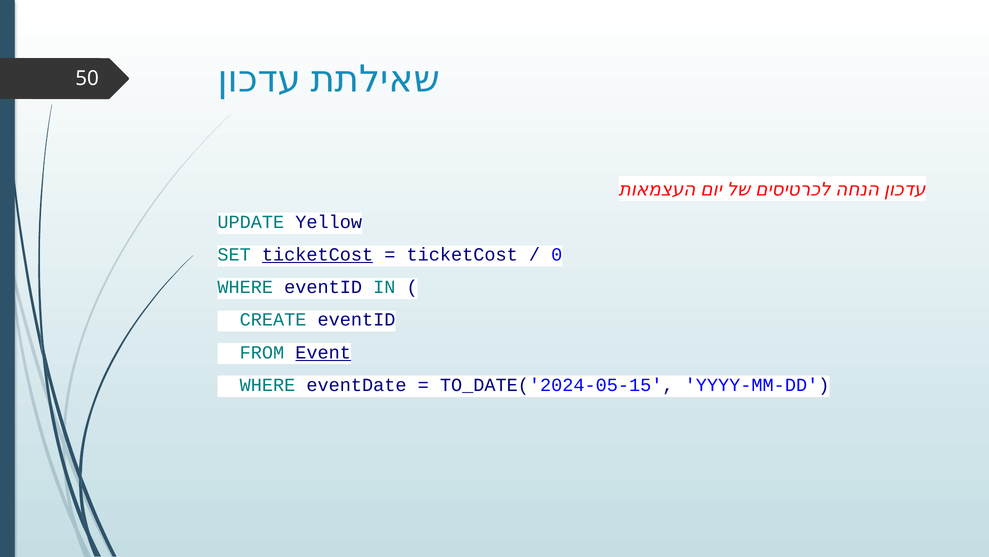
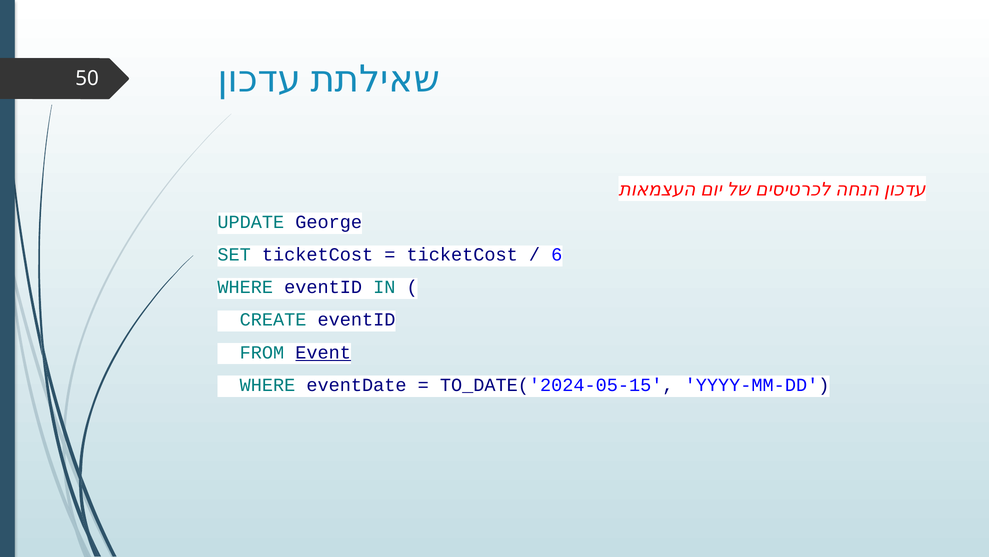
Yellow: Yellow -> George (329, 222)
ticketCost underline: present -> none (318, 254)
0: 0 -> 6 (557, 254)
